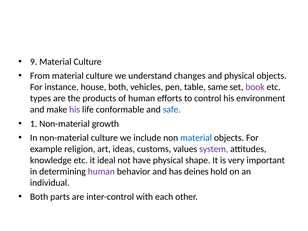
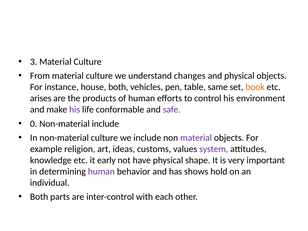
9: 9 -> 3 (34, 62)
book colour: purple -> orange (255, 87)
types: types -> arises (41, 98)
safe colour: blue -> purple (172, 110)
1: 1 -> 0 (34, 124)
Non-material growth: growth -> include (105, 124)
material colour: blue -> purple (196, 138)
ideal: ideal -> early (106, 160)
deines: deines -> shows (196, 172)
